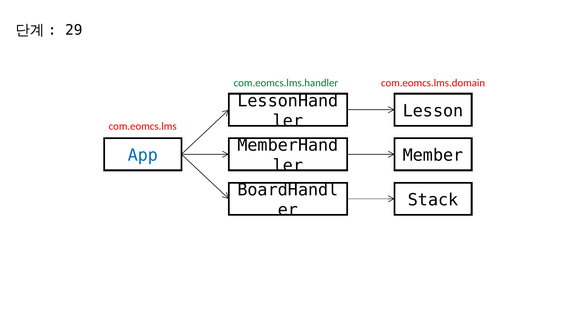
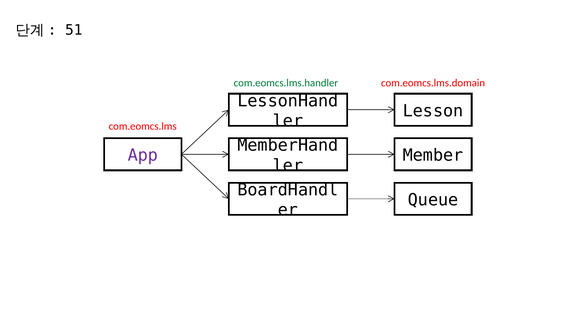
29: 29 -> 51 (74, 30)
App colour: blue -> purple (143, 155)
Stack: Stack -> Queue (433, 200)
